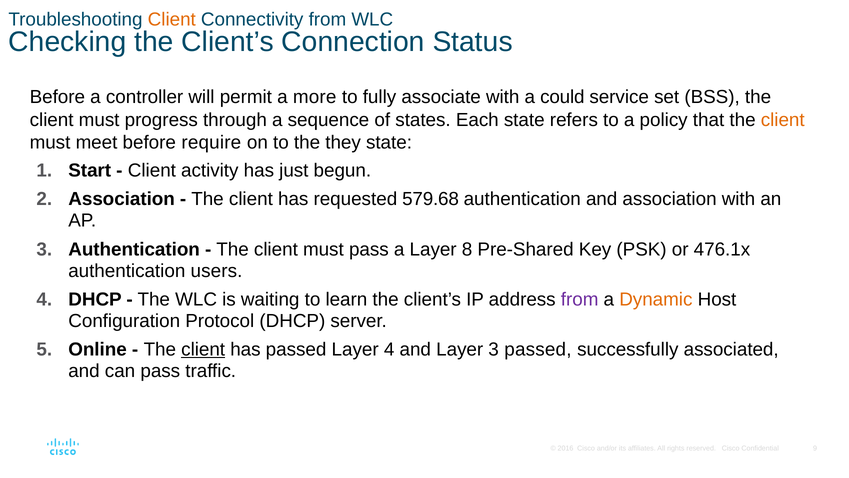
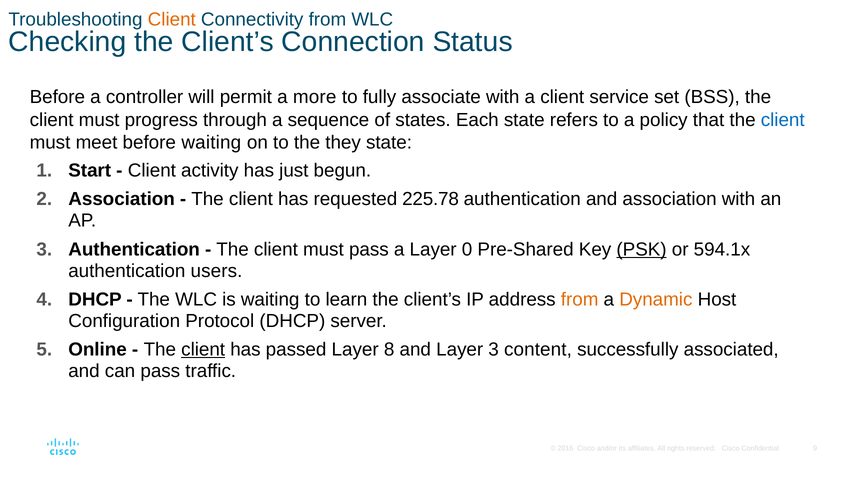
a could: could -> client (562, 97)
client colour: orange -> blue (783, 120)
before require: require -> waiting (211, 142)
579.68: 579.68 -> 225.78 (431, 199)
8: 8 -> 0 (467, 249)
PSK underline: none -> present (642, 249)
476.1x: 476.1x -> 594.1x (722, 249)
from colour: purple -> orange (580, 299)
Layer 4: 4 -> 8 (389, 349)
3 passed: passed -> content (538, 349)
